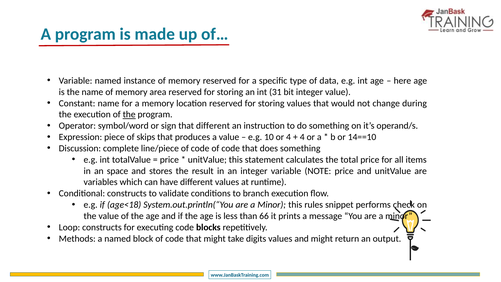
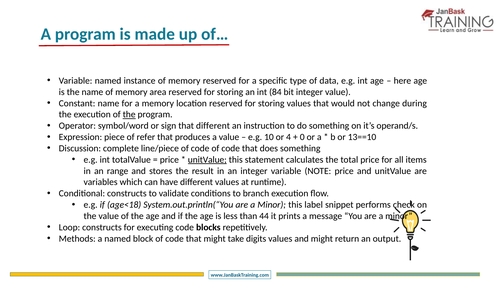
31: 31 -> 84 (275, 92)
skips: skips -> refer (146, 137)
4: 4 -> 0 (302, 137)
14==10: 14==10 -> 13==10 (362, 137)
unitValue underline: none -> present (207, 160)
space: space -> range (118, 171)
rules: rules -> label (314, 205)
66: 66 -> 44 (264, 216)
